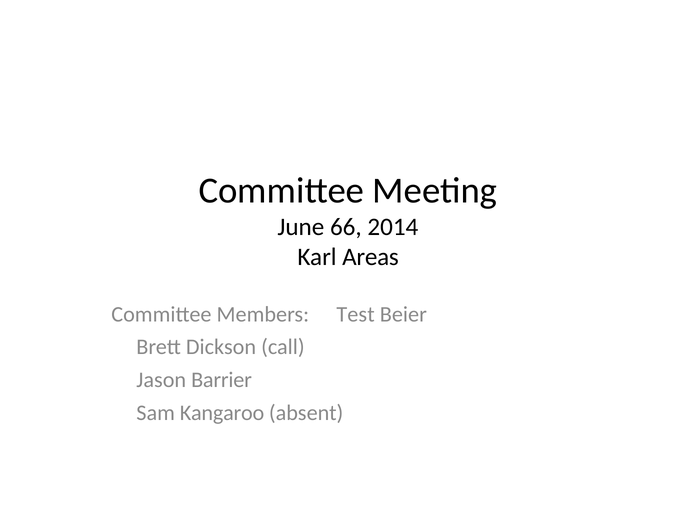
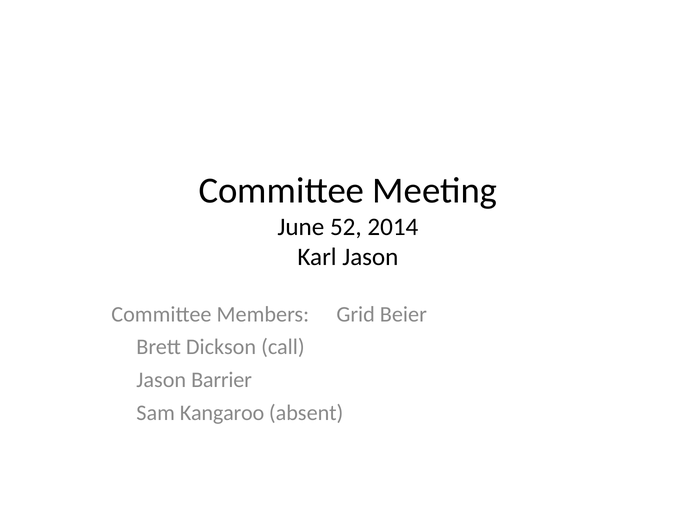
66: 66 -> 52 (346, 227)
Karl Areas: Areas -> Jason (370, 257)
Test: Test -> Grid (356, 314)
